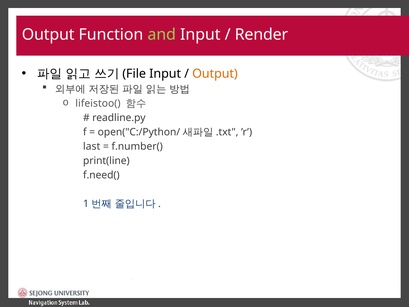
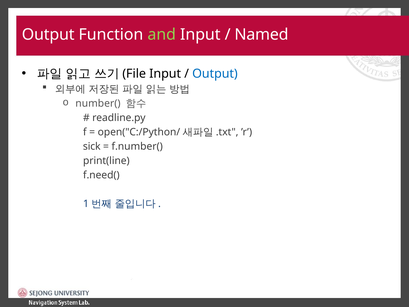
Render: Render -> Named (261, 34)
Output colour: orange -> blue (215, 74)
lifeistoo(: lifeistoo( -> number( (98, 103)
last: last -> sick (92, 146)
